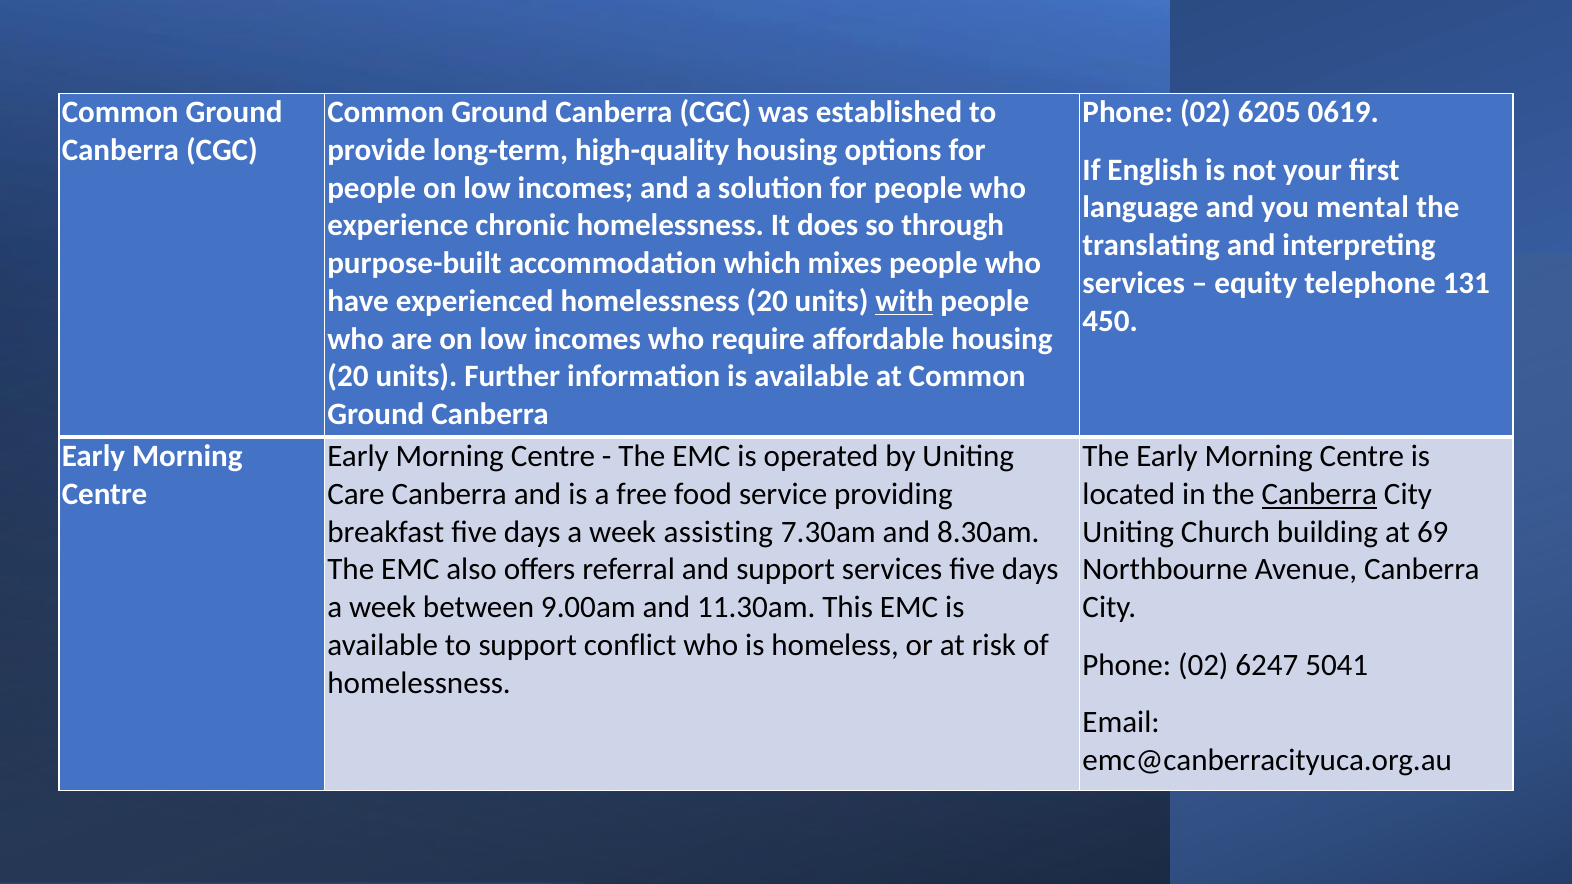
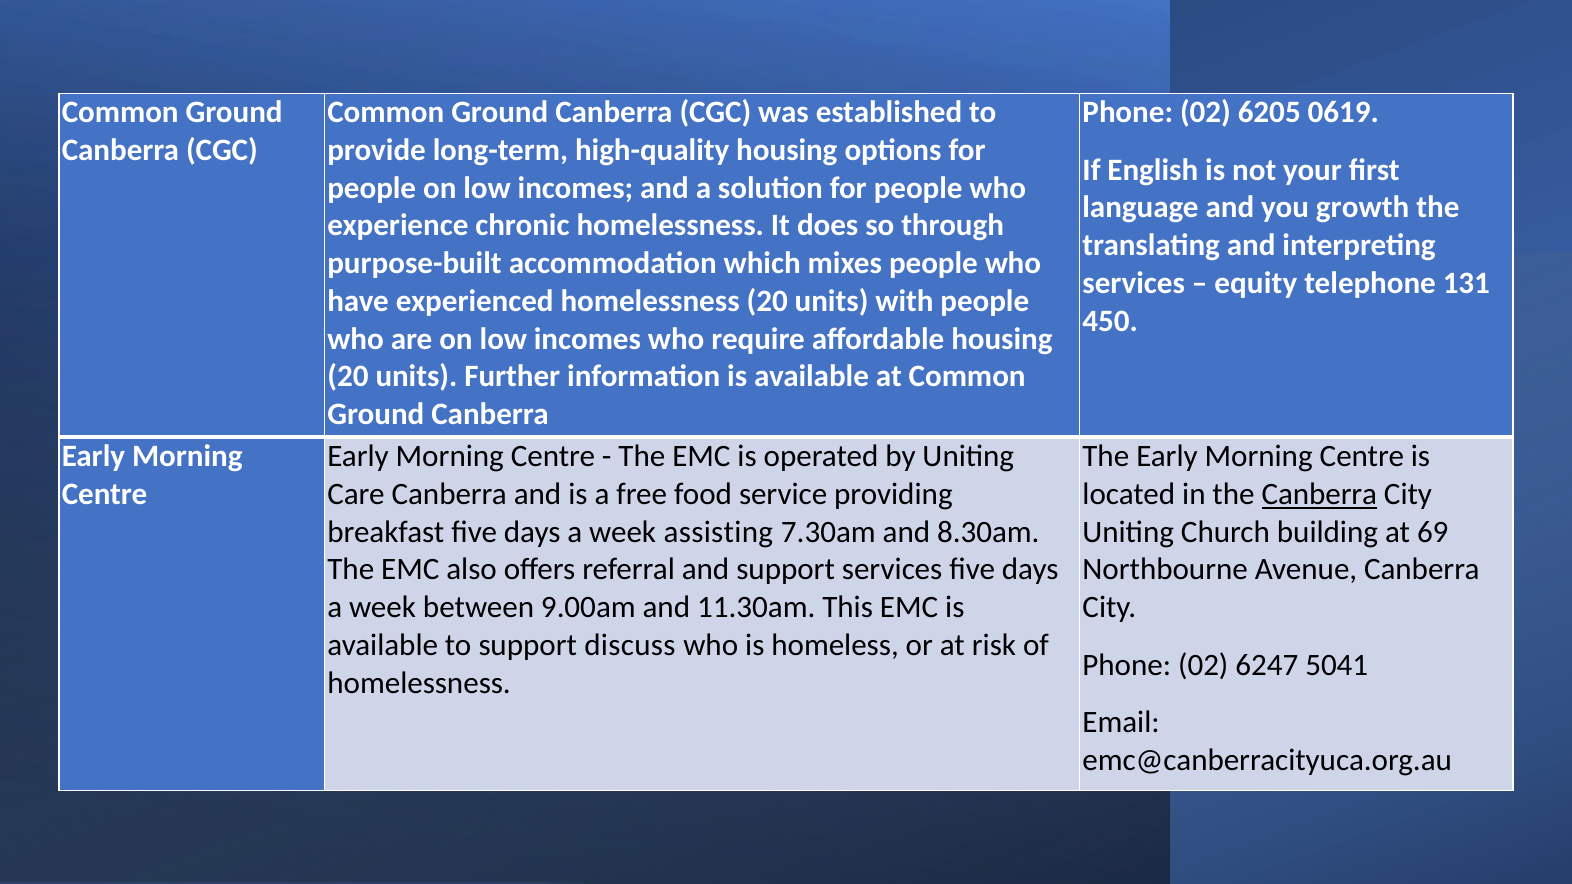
mental: mental -> growth (1363, 208)
with underline: present -> none (904, 301)
conflict: conflict -> discuss (630, 645)
